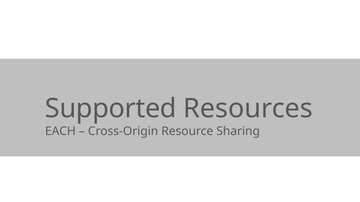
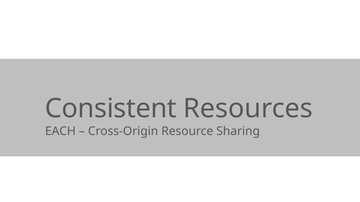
Supported: Supported -> Consistent (111, 109)
